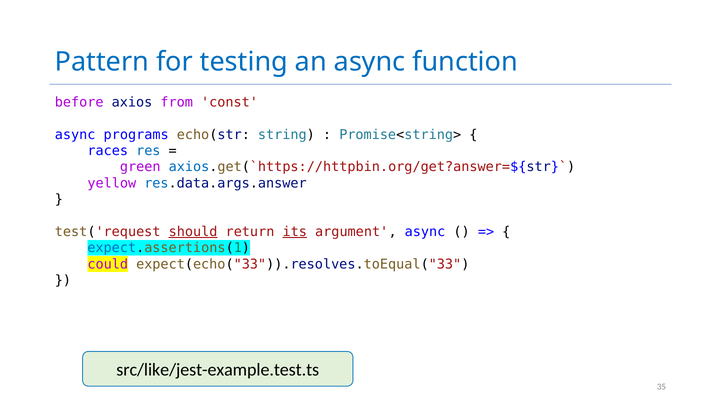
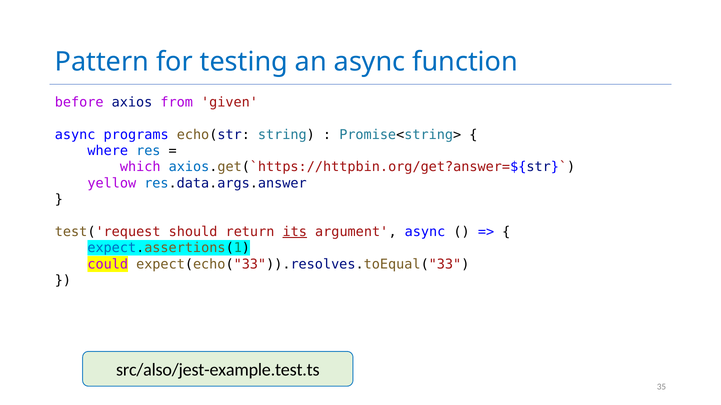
const: const -> given (230, 102)
races: races -> where (108, 151)
green: green -> which (140, 167)
should underline: present -> none (193, 232)
src/like/jest-example.test.ts: src/like/jest-example.test.ts -> src/also/jest-example.test.ts (218, 371)
